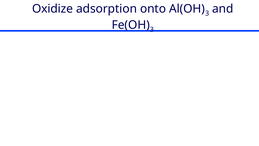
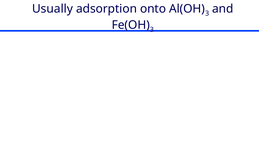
Oxidize: Oxidize -> Usually (52, 9)
